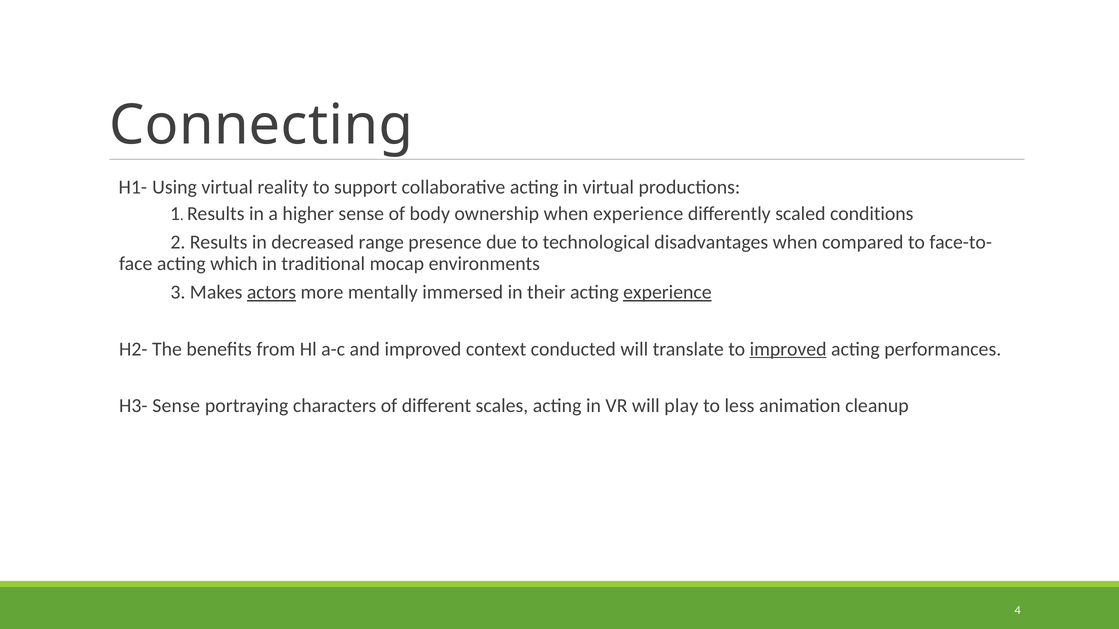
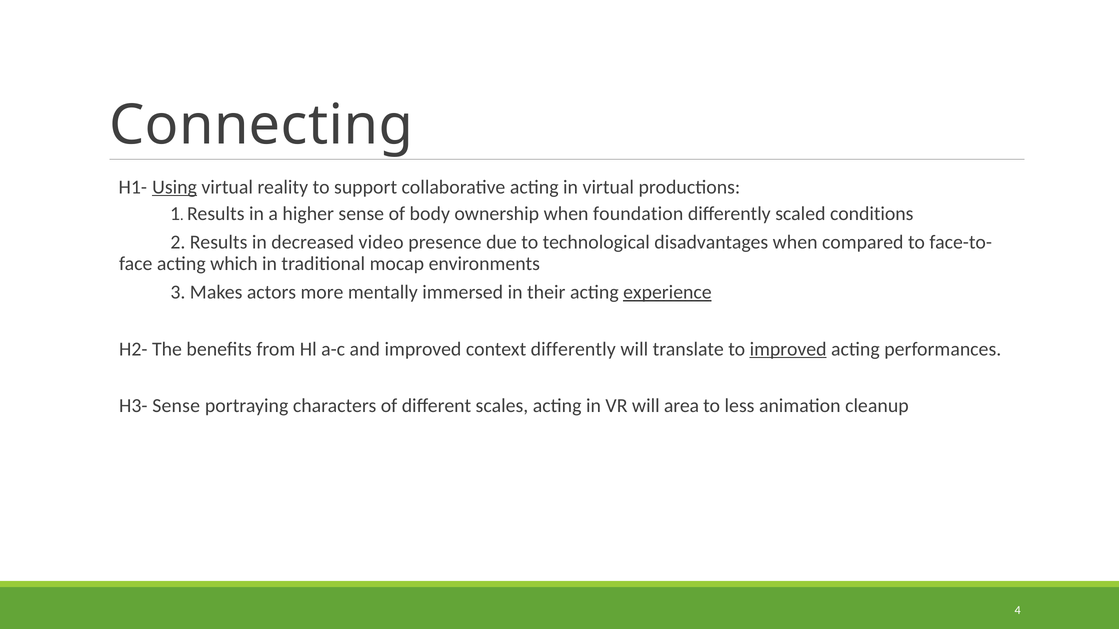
Using underline: none -> present (175, 187)
when experience: experience -> foundation (638, 214)
range: range -> video (381, 243)
actors underline: present -> none (272, 292)
context conducted: conducted -> differently (573, 349)
play: play -> area (682, 406)
